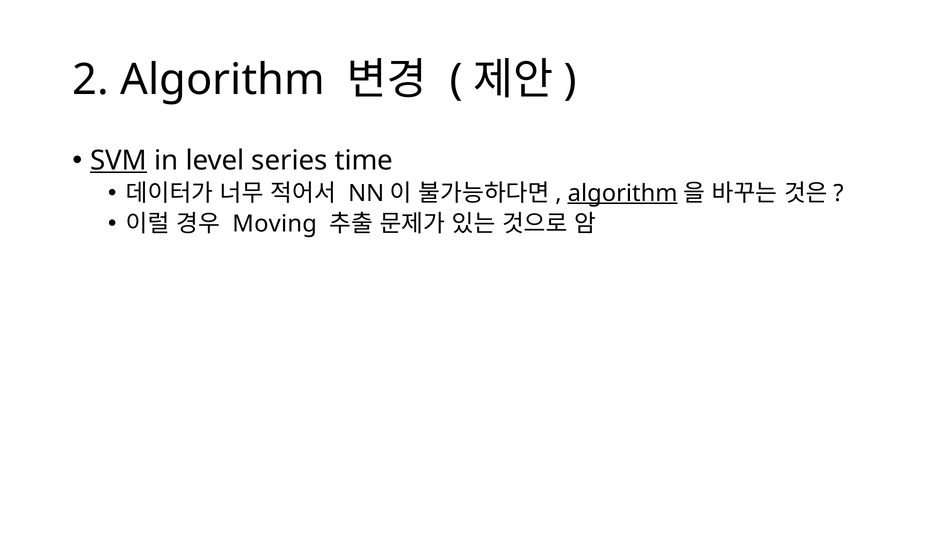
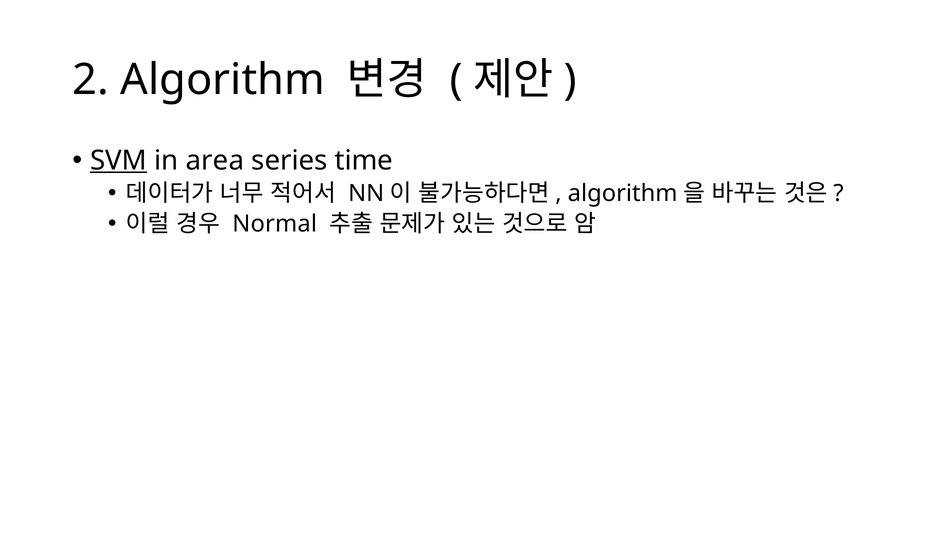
level: level -> area (215, 161)
algorithm underline: present -> none (623, 193)
Moving: Moving -> Normal (275, 224)
